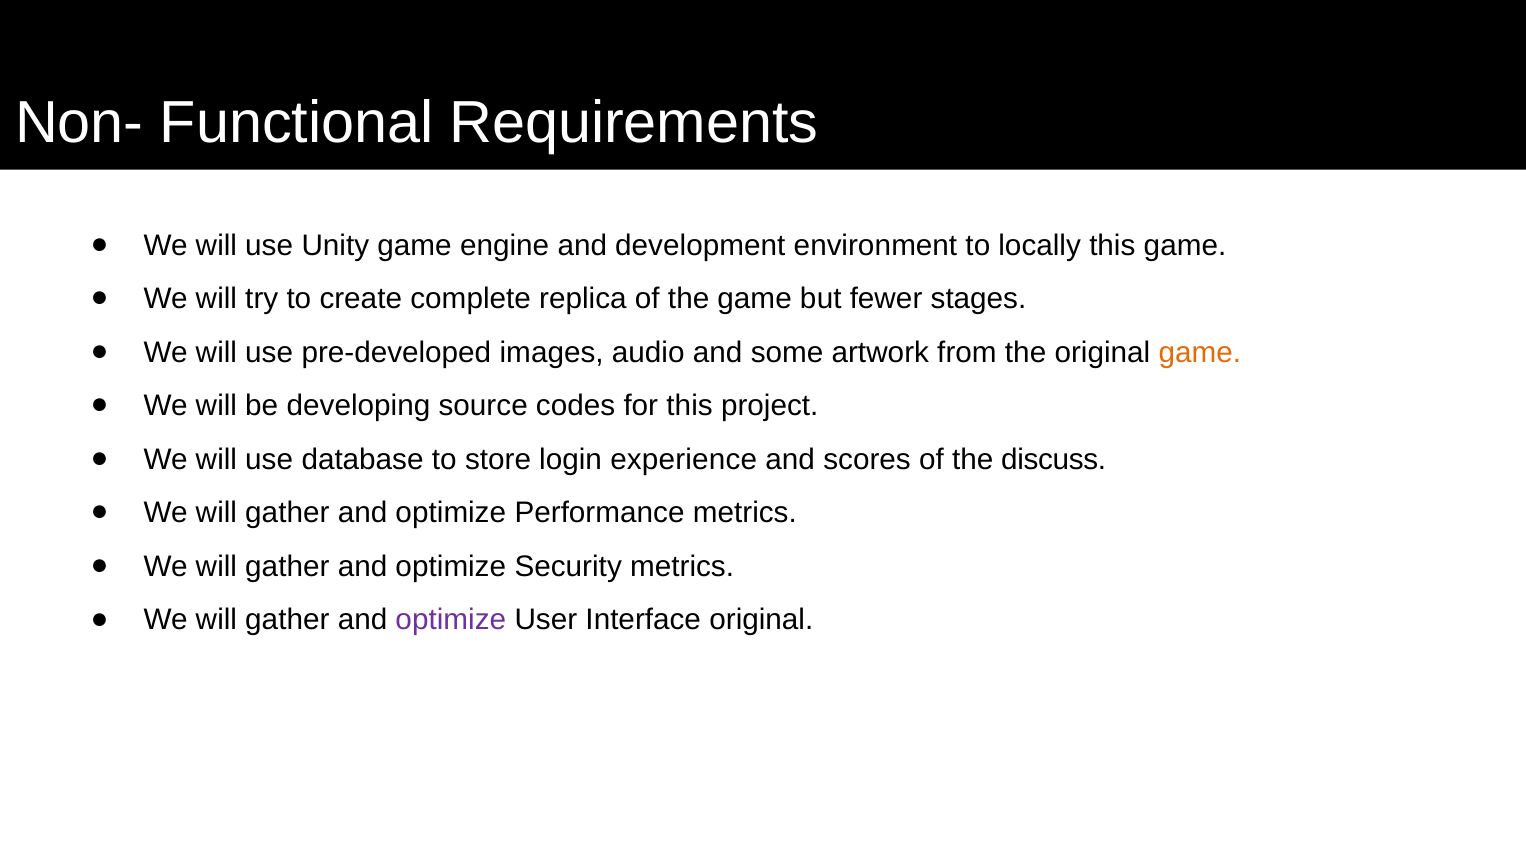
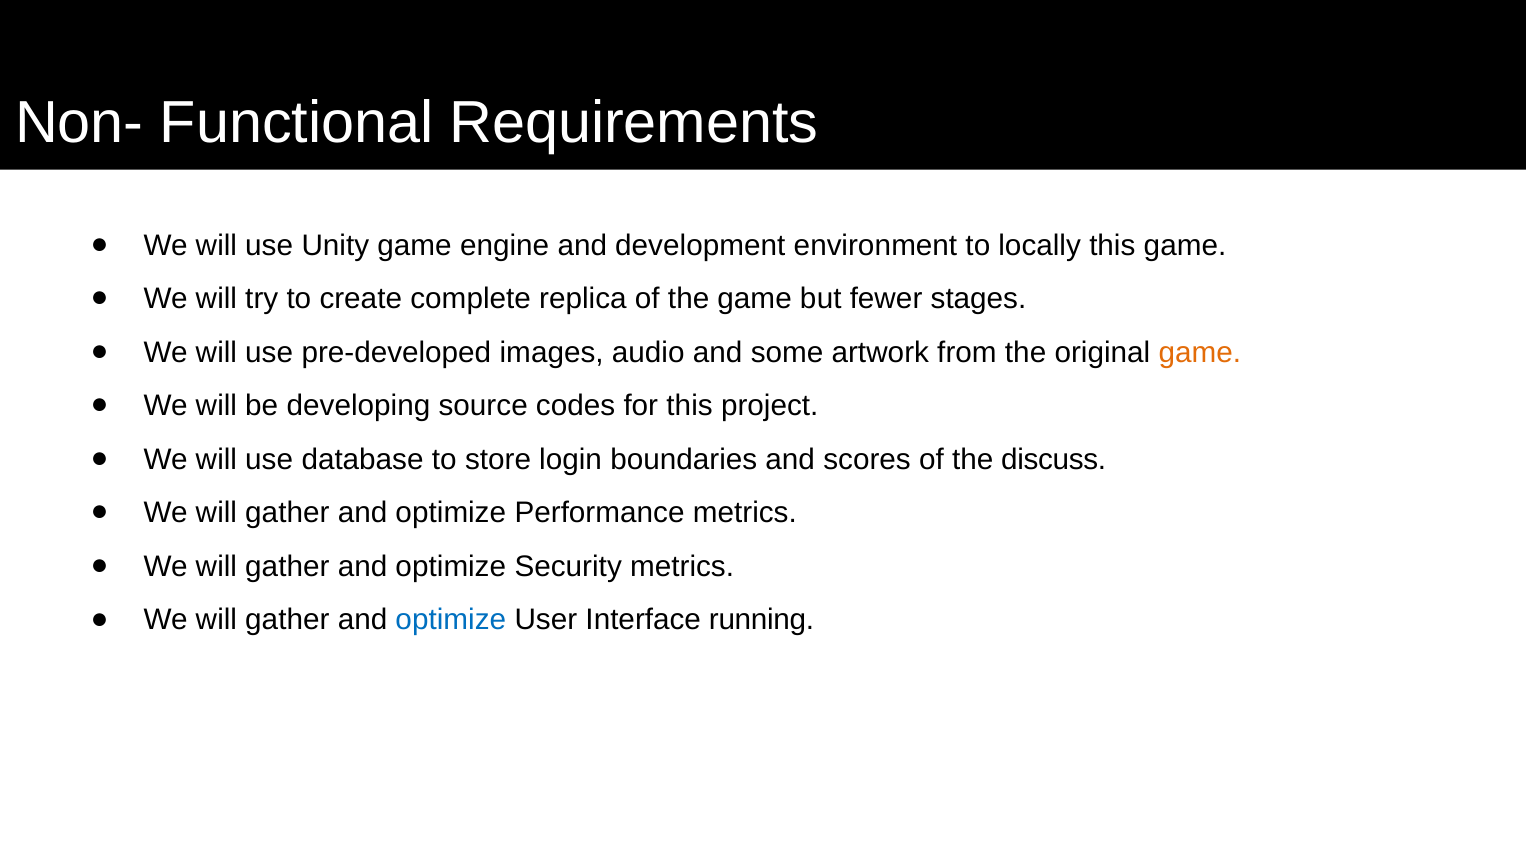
experience: experience -> boundaries (684, 459)
optimize colour: purple -> blue (451, 620)
Interface original: original -> running (761, 620)
